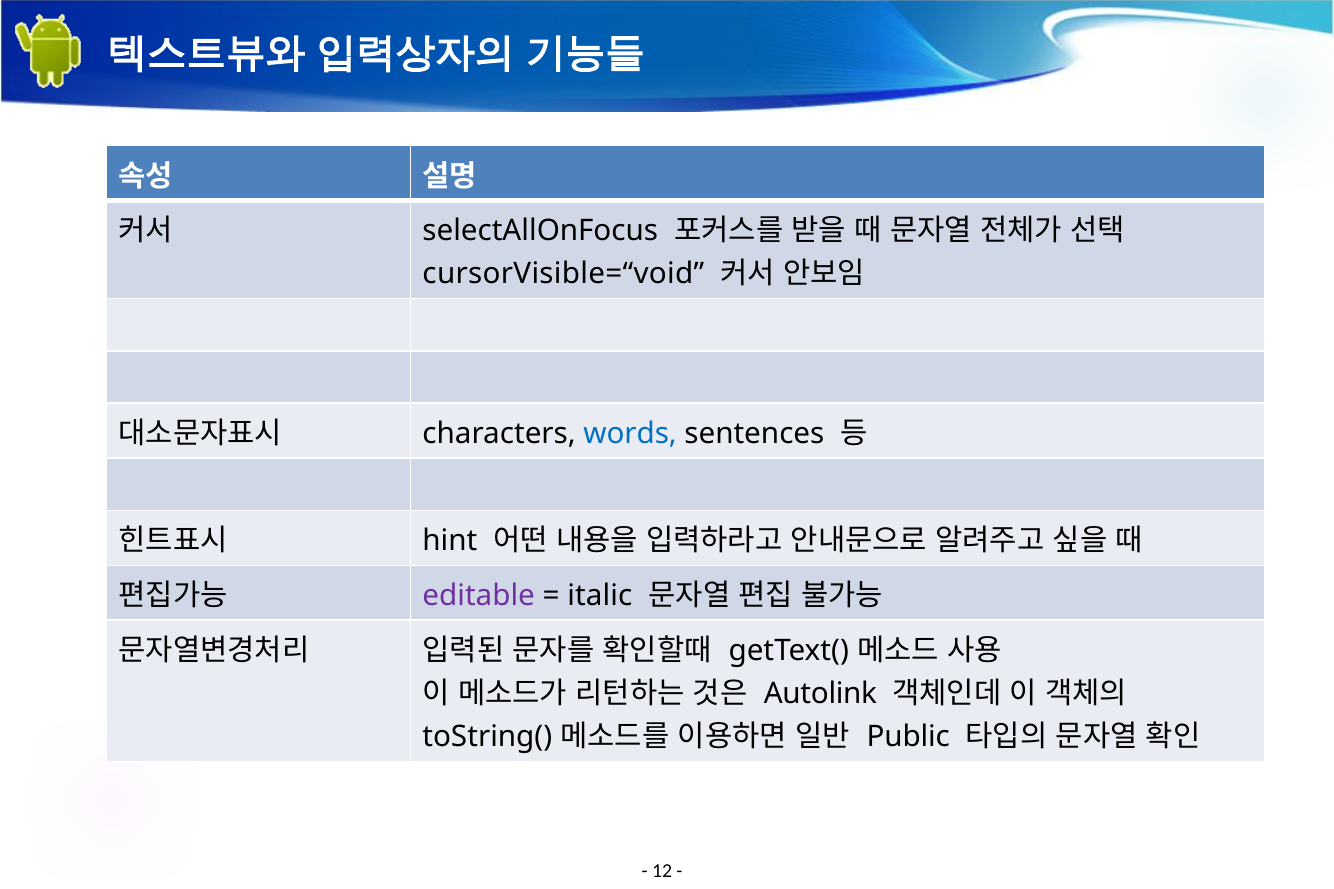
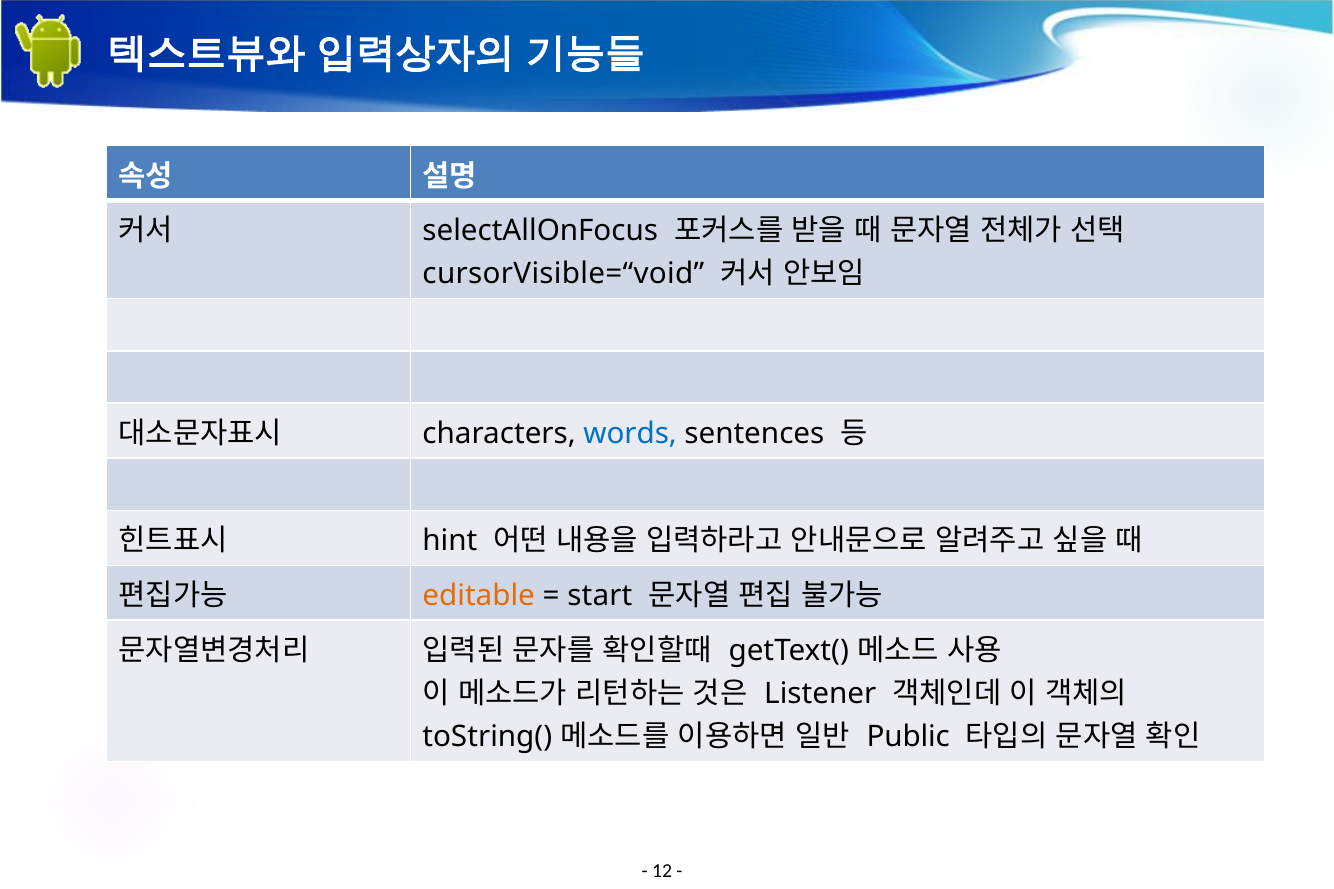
editable colour: purple -> orange (479, 596)
italic: italic -> start (600, 596)
Autolink: Autolink -> Listener (820, 694)
